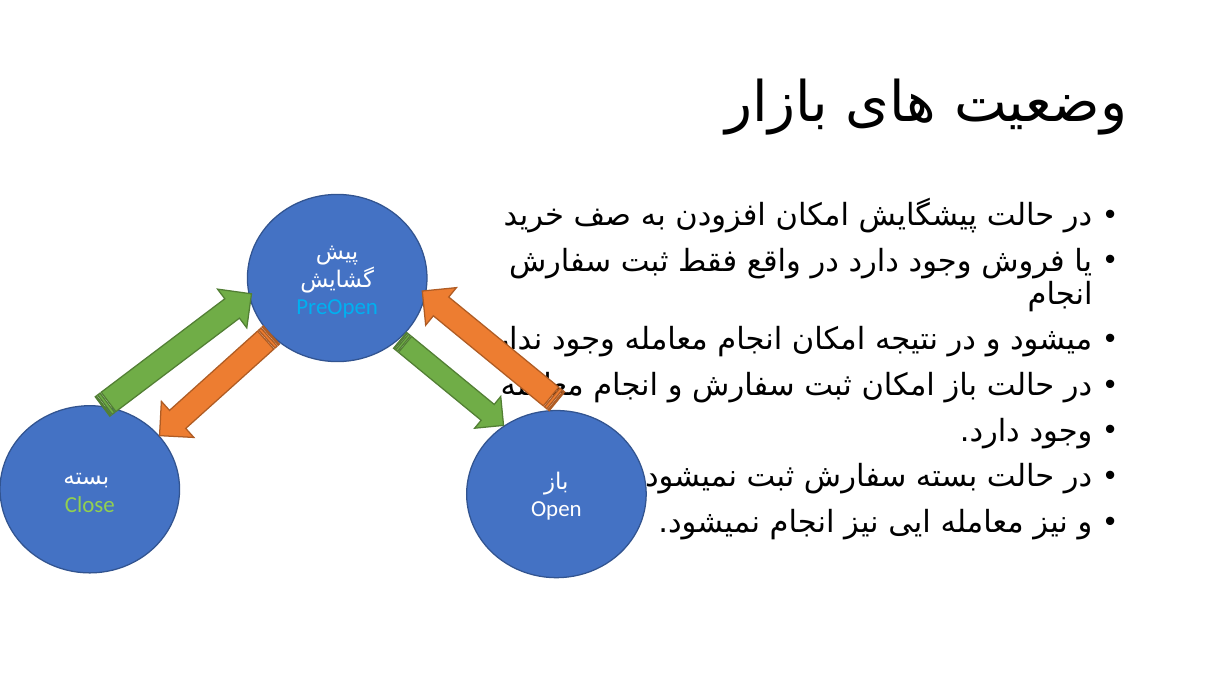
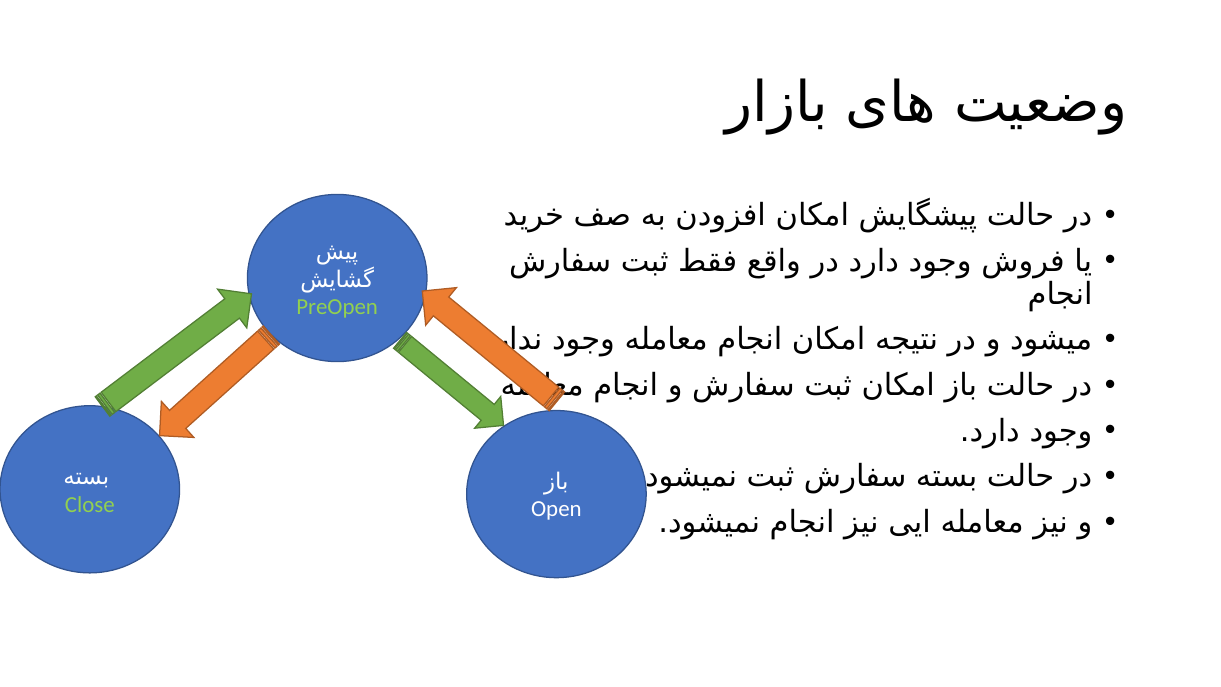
PreOpen colour: light blue -> light green (337, 307)
